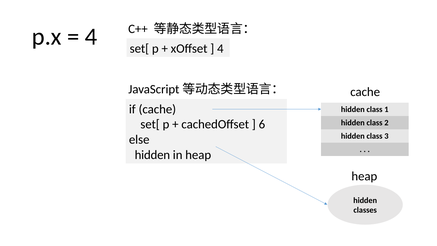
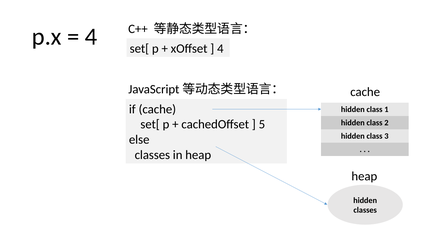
6: 6 -> 5 (262, 124)
hidden: hidden -> classes (152, 155)
